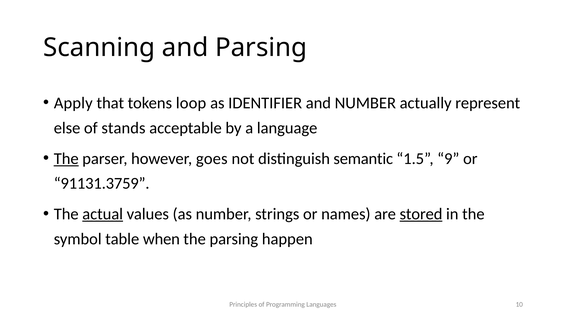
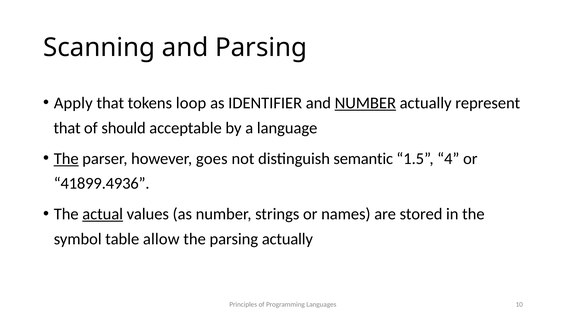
NUMBER underline: none -> present (365, 103)
else: else -> that (67, 128)
stands: stands -> should (124, 128)
9: 9 -> 4 (448, 158)
91131.3759: 91131.3759 -> 41899.4936 (102, 183)
stored underline: present -> none (421, 214)
when: when -> allow (161, 239)
parsing happen: happen -> actually (287, 239)
